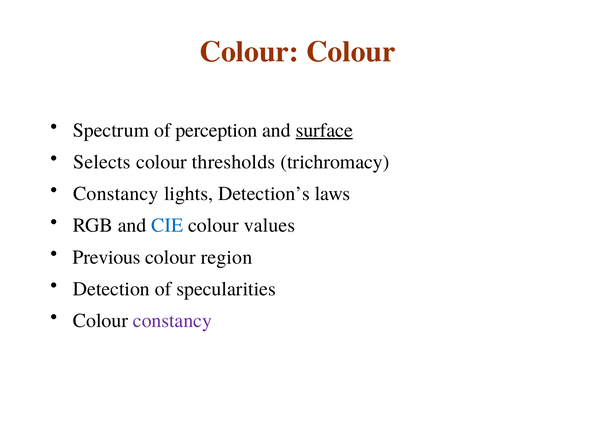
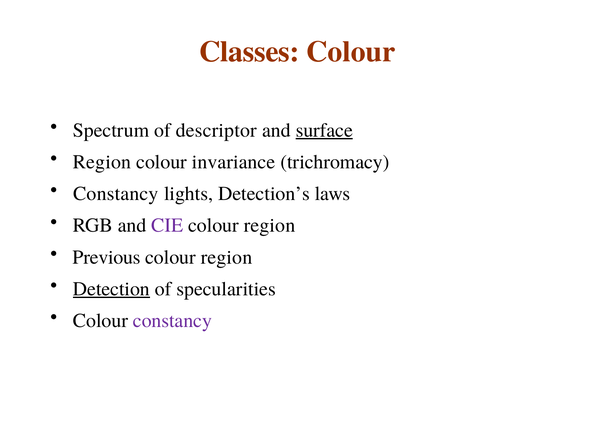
Colour: Colour -> Classes (249, 52)
perception: perception -> descriptor (216, 130)
Selects: Selects -> Region (102, 162)
thresholds: thresholds -> invariance (234, 162)
CIE colour: blue -> purple (167, 226)
values: values -> region (270, 226)
Detection underline: none -> present (111, 289)
